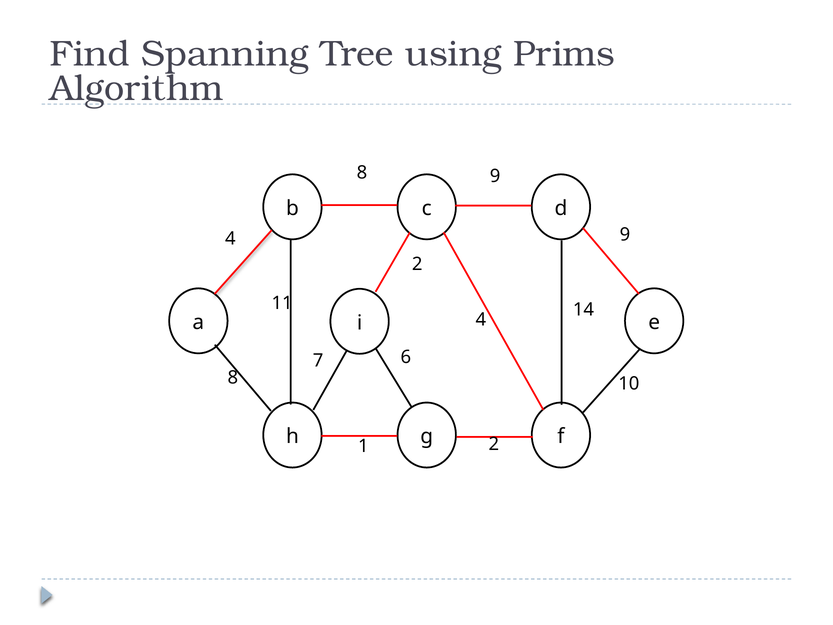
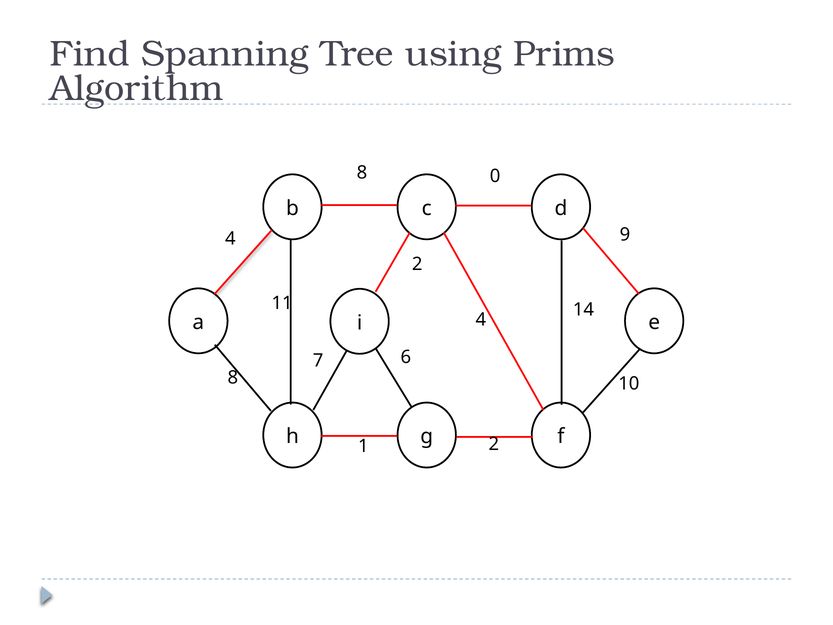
8 9: 9 -> 0 (495, 176)
